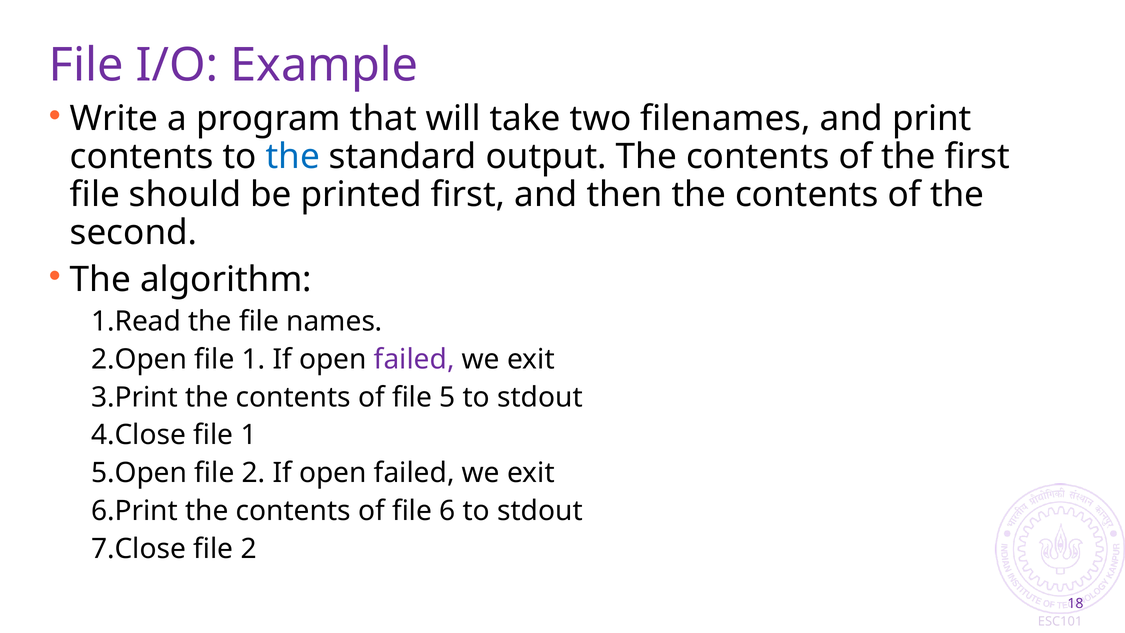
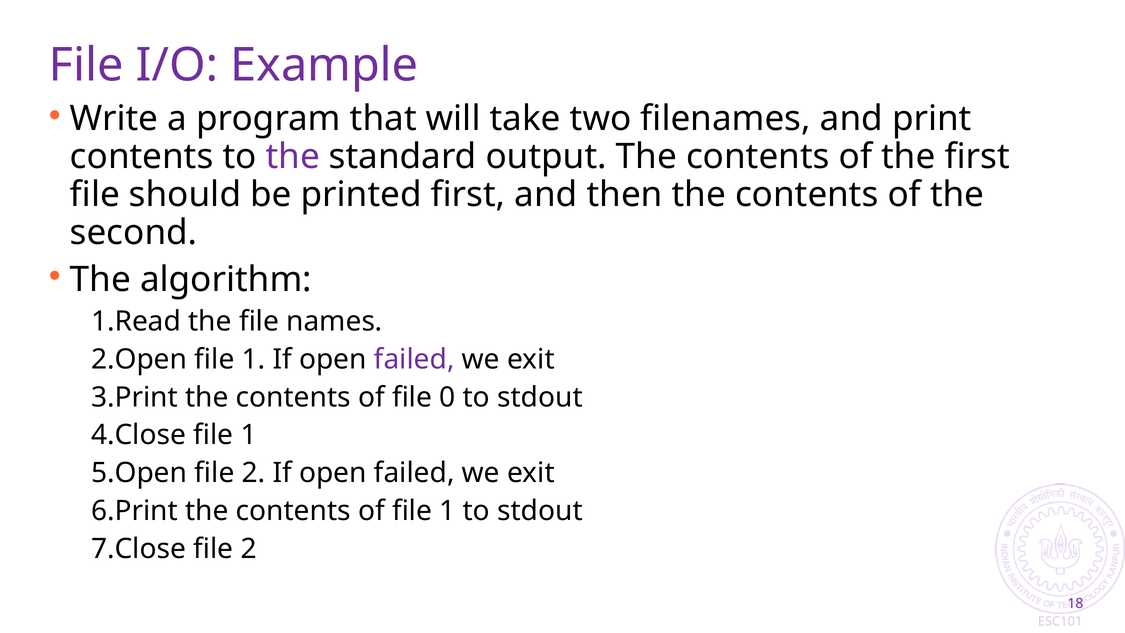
the colour: blue -> purple (293, 157)
5: 5 -> 0 (447, 397)
of file 6: 6 -> 1 (447, 511)
